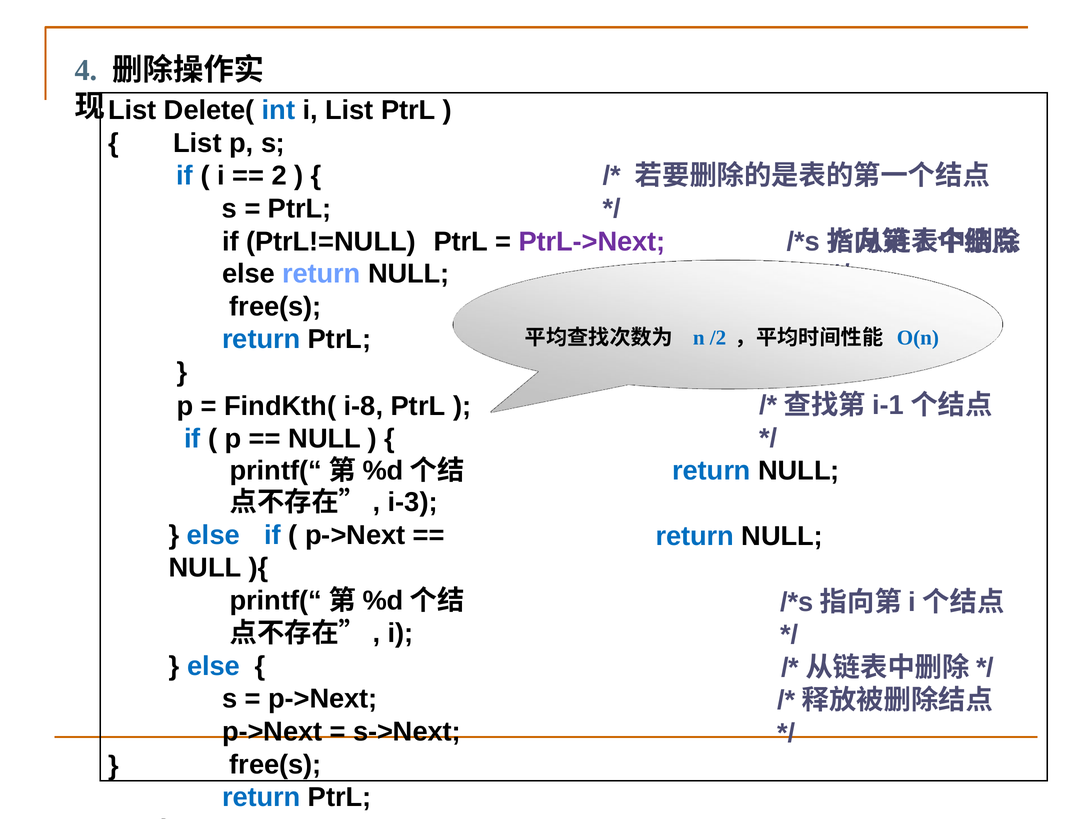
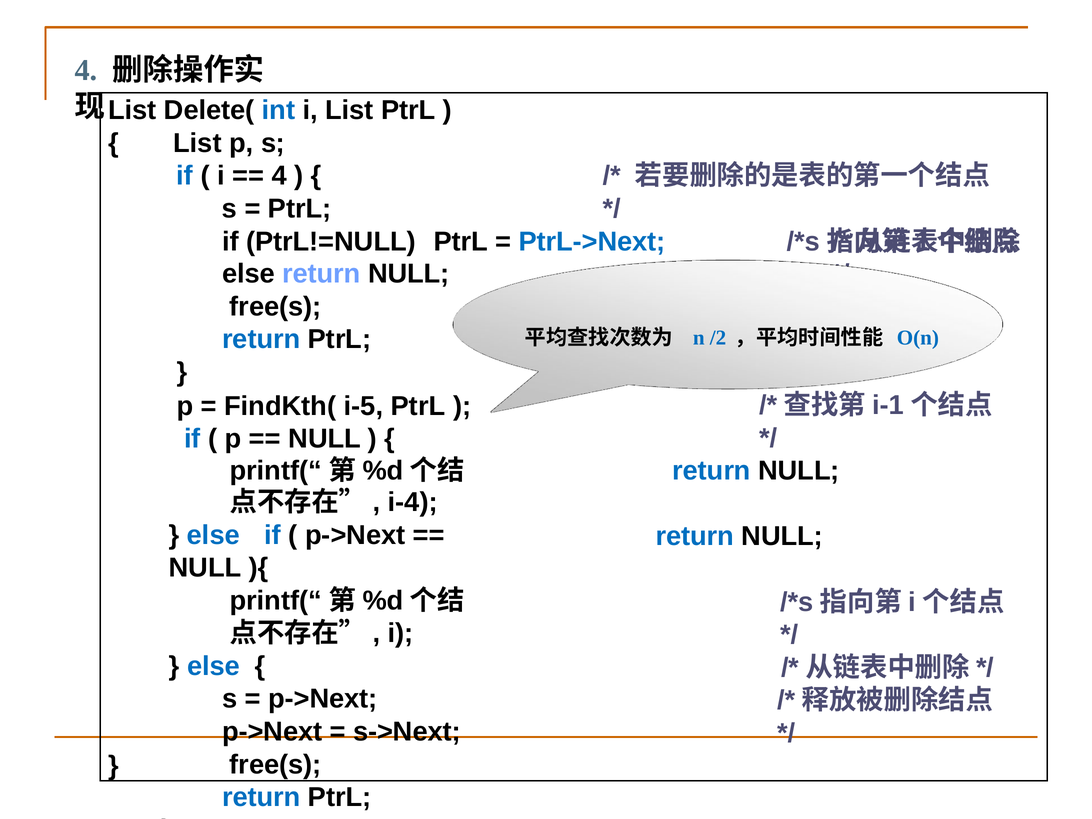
2: 2 -> 4 (279, 176)
PtrL->Next colour: purple -> blue (592, 242)
i-8: i-8 -> i-5 (363, 406)
i-3: i-3 -> i-4 (413, 502)
